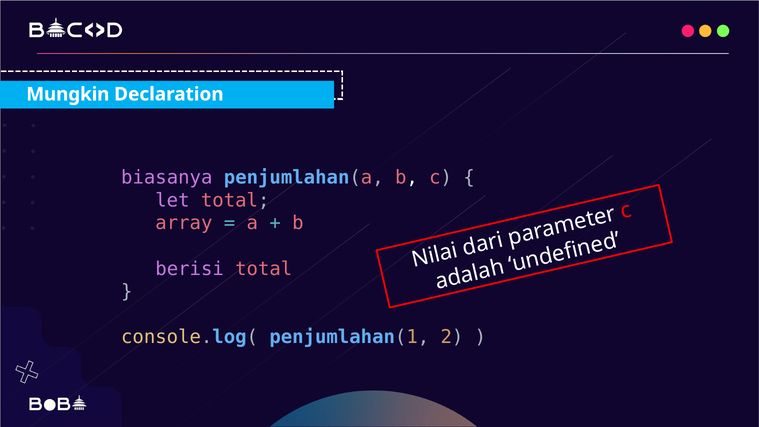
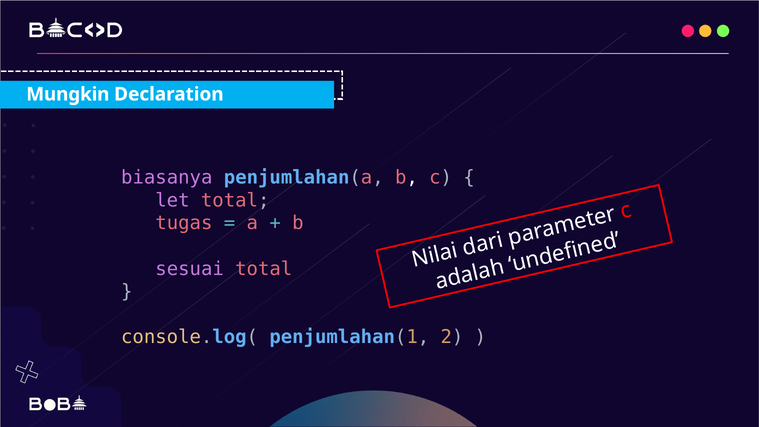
array: array -> tugas (184, 223)
berisi: berisi -> sesuai (190, 269)
